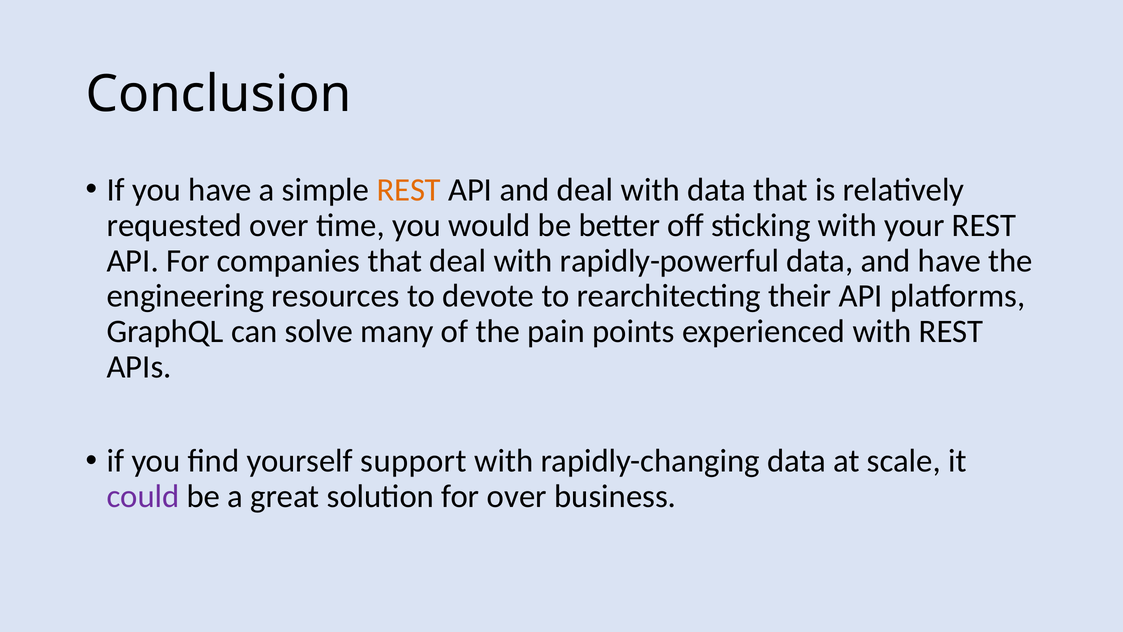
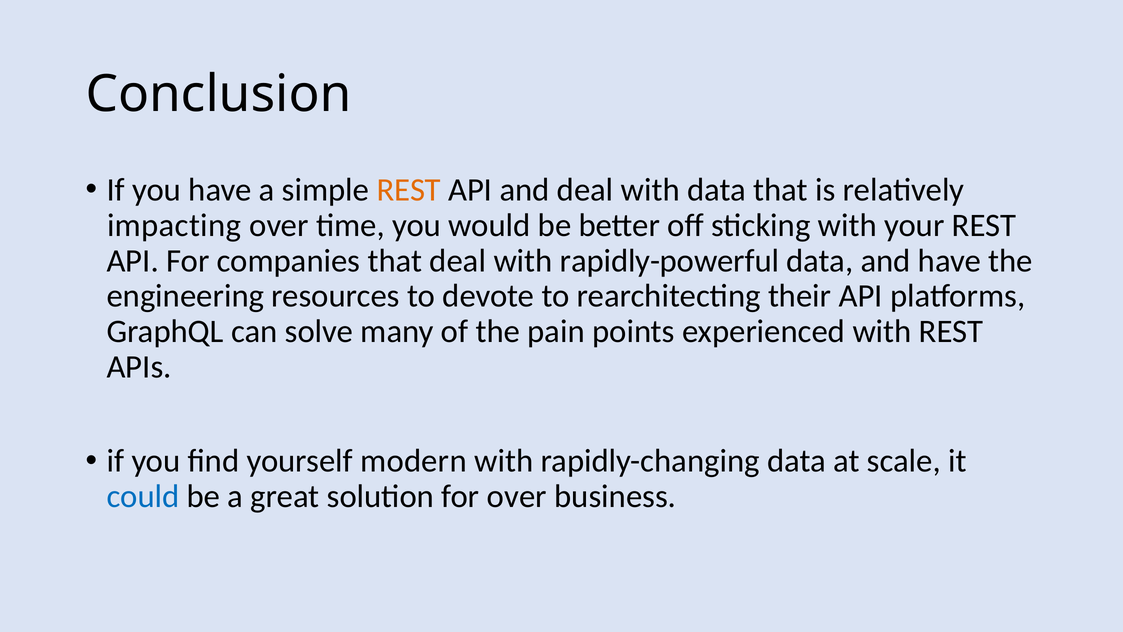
requested: requested -> impacting (174, 225)
support: support -> modern (414, 461)
could colour: purple -> blue (143, 496)
